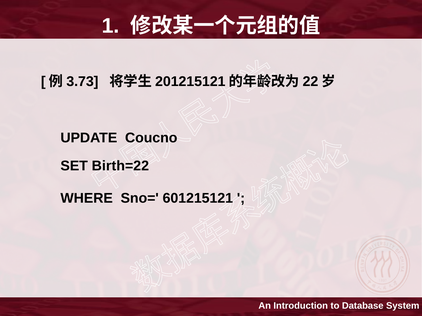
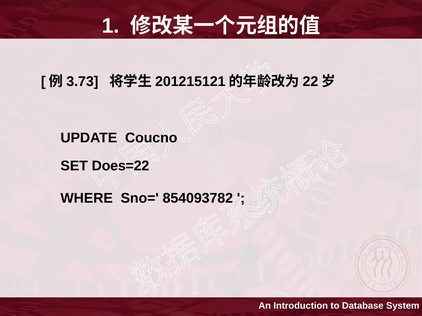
Birth=22: Birth=22 -> Does=22 (121, 166)
601215121: 601215121 -> 854093782 (198, 199)
